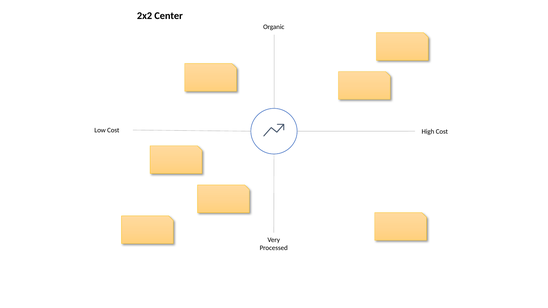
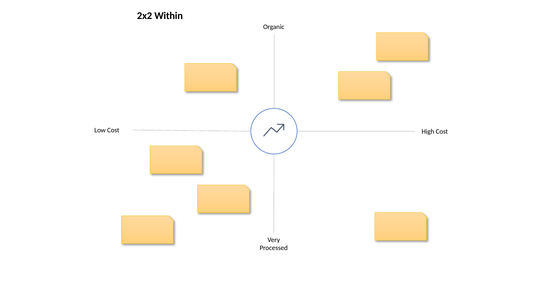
Center: Center -> Within (169, 16)
